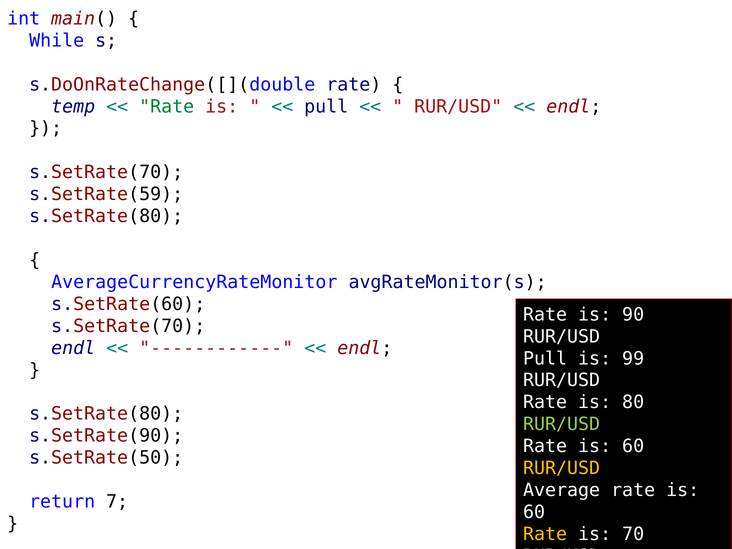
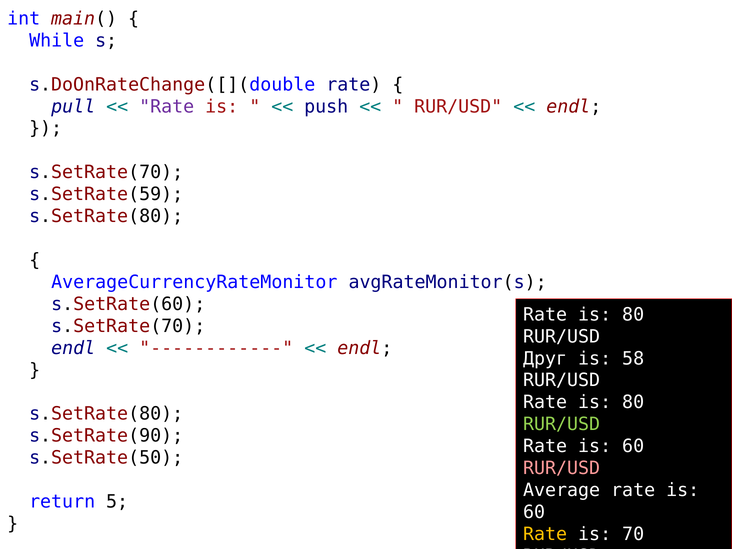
temp: temp -> pull (73, 106)
Rate colour: green -> purple (167, 106)
pull: pull -> push (326, 106)
90: 90 -> 80 (633, 315)
Pull: Pull -> Друг (545, 358)
99: 99 -> 58 (633, 358)
RUR/USD colour: yellow -> pink (562, 468)
7: 7 -> 5 (117, 502)
